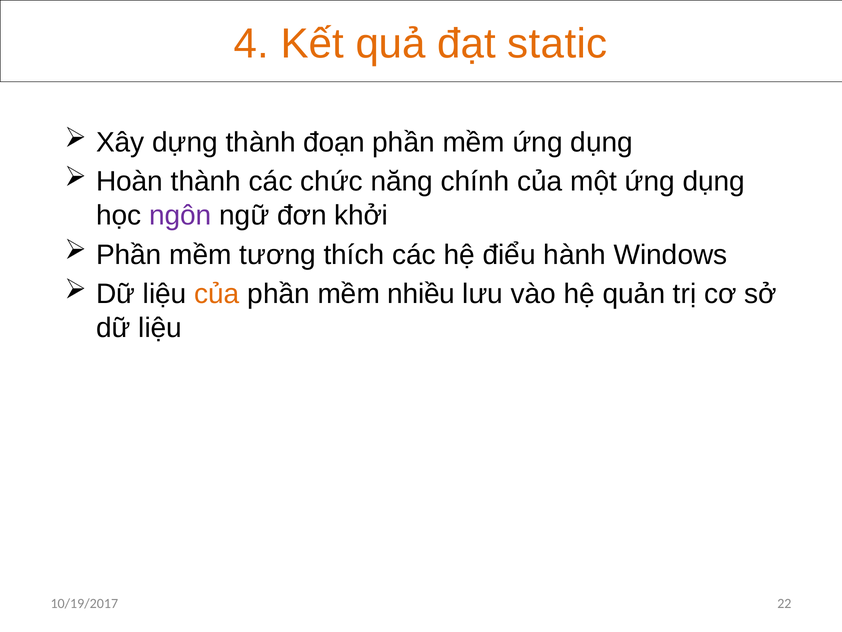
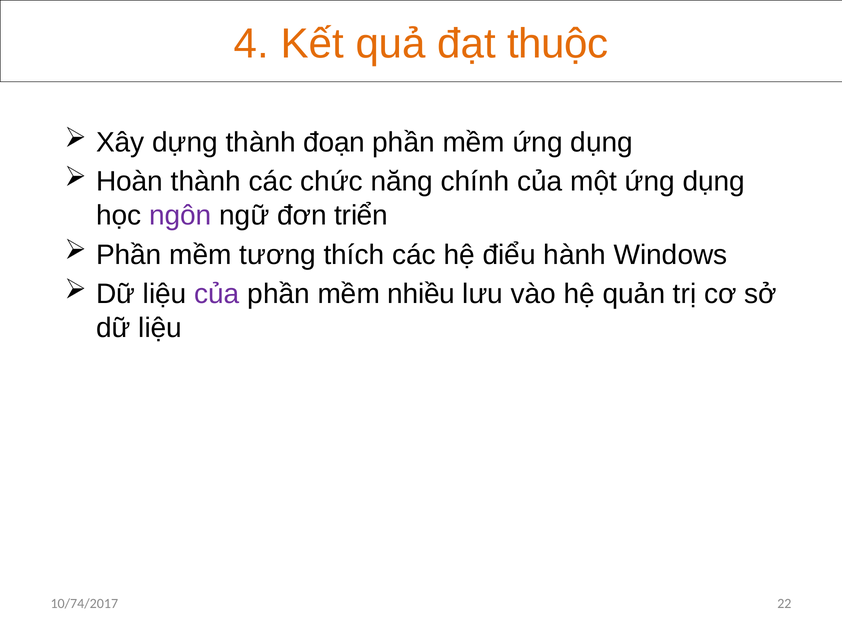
static: static -> thuộc (558, 44)
khởi: khởi -> triển (361, 215)
của colour: orange -> purple (217, 294)
10/19/2017: 10/19/2017 -> 10/74/2017 (84, 603)
